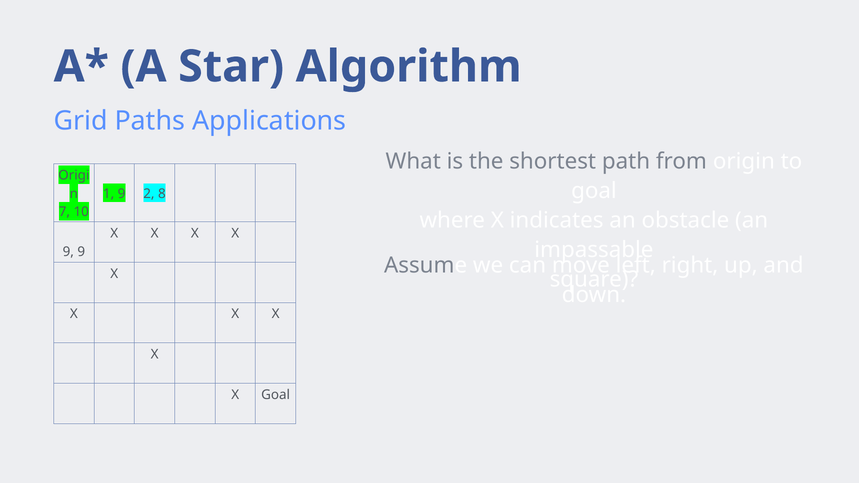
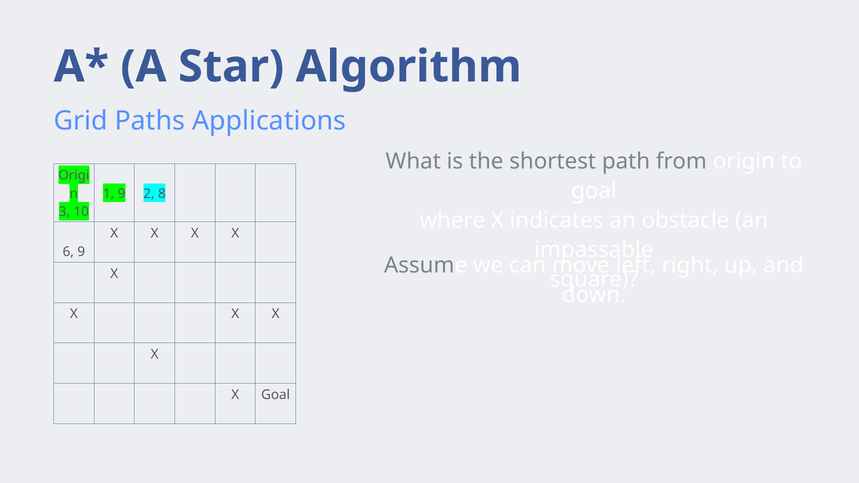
7: 7 -> 3 (64, 212)
9: 9 -> 6 (68, 252)
